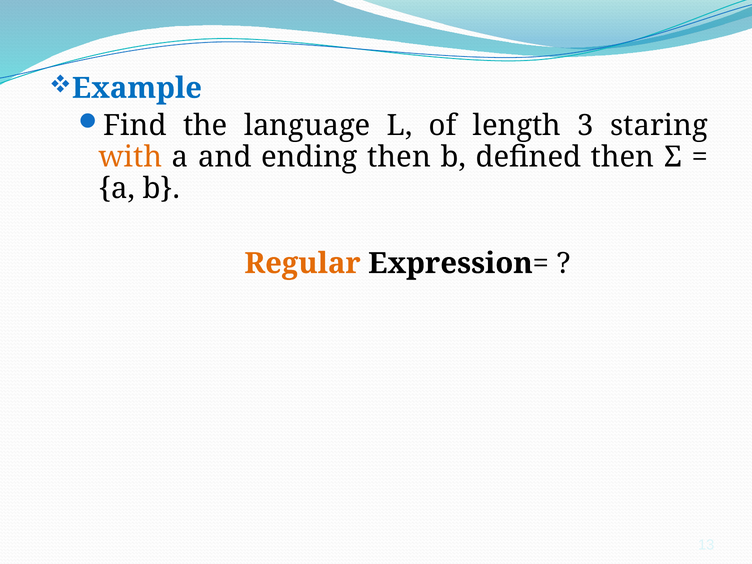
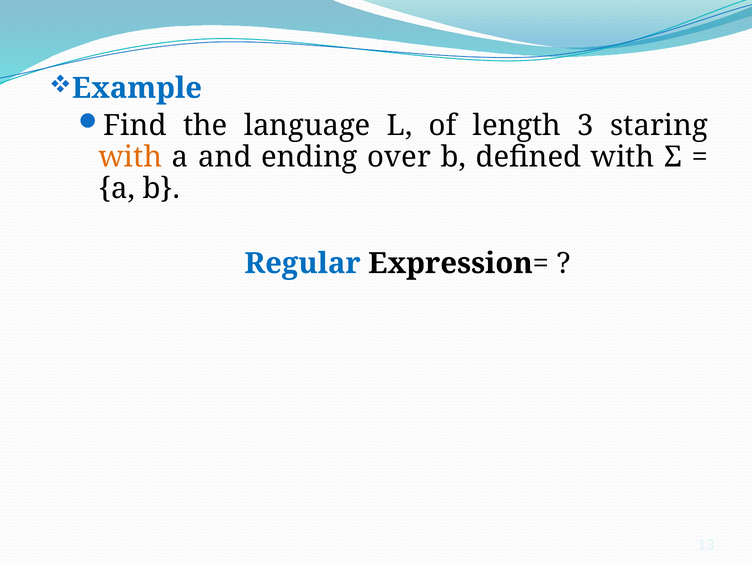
ending then: then -> over (399, 157)
defined then: then -> with (623, 157)
Regular colour: orange -> blue (303, 263)
